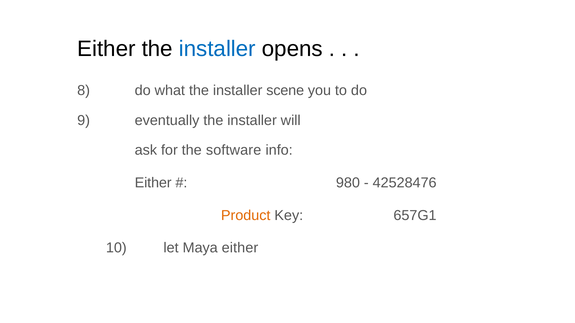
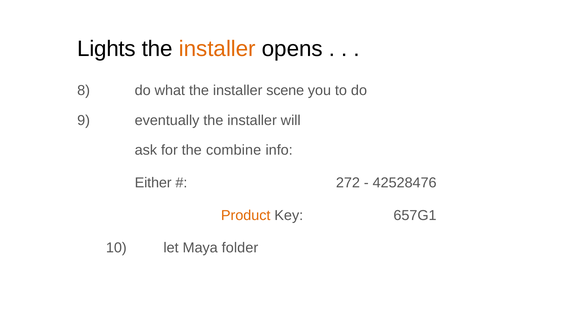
Either: Either -> Lights (107, 49)
installer colour: blue -> orange (217, 49)
software: software -> combine (234, 150)
980: 980 -> 272 (348, 183)
Maya either: either -> folder (240, 248)
